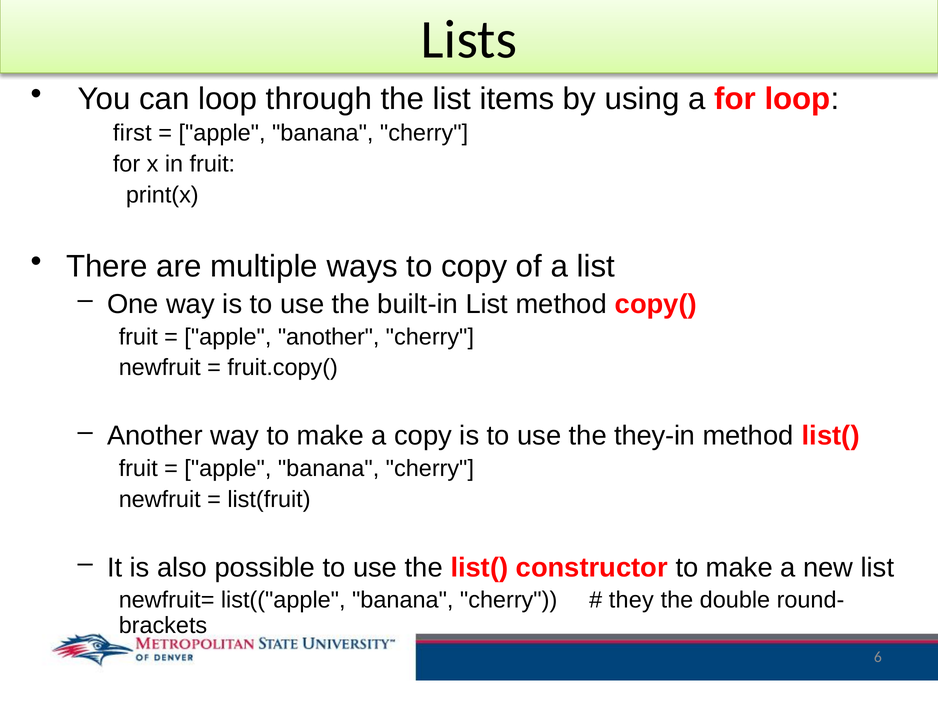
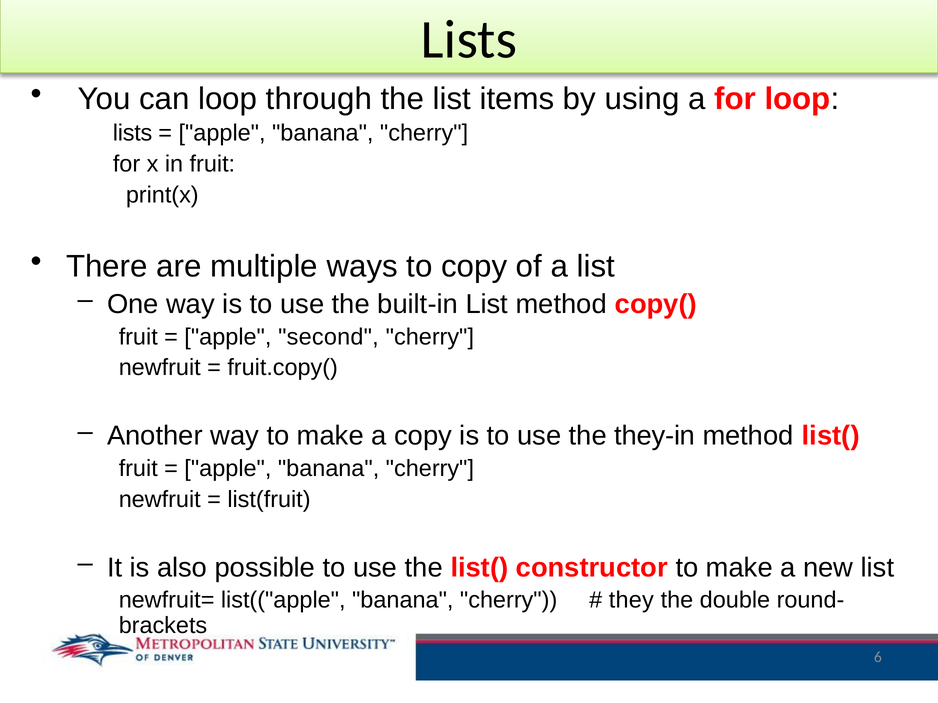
first: first -> lists (133, 133)
apple another: another -> second (328, 337)
